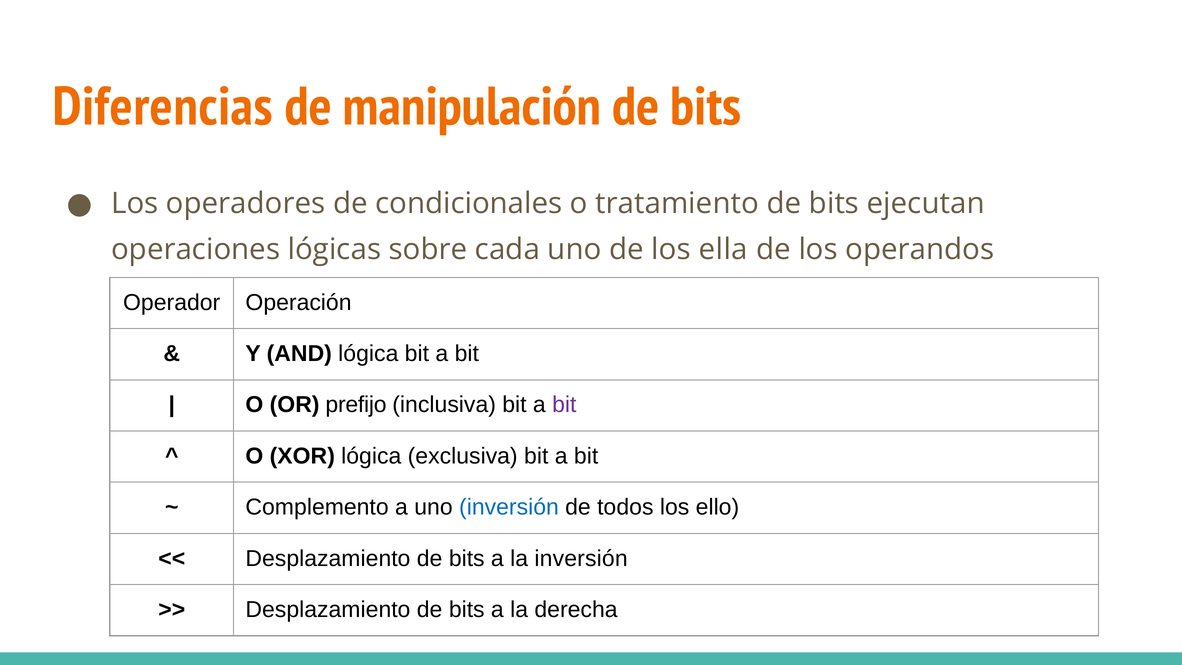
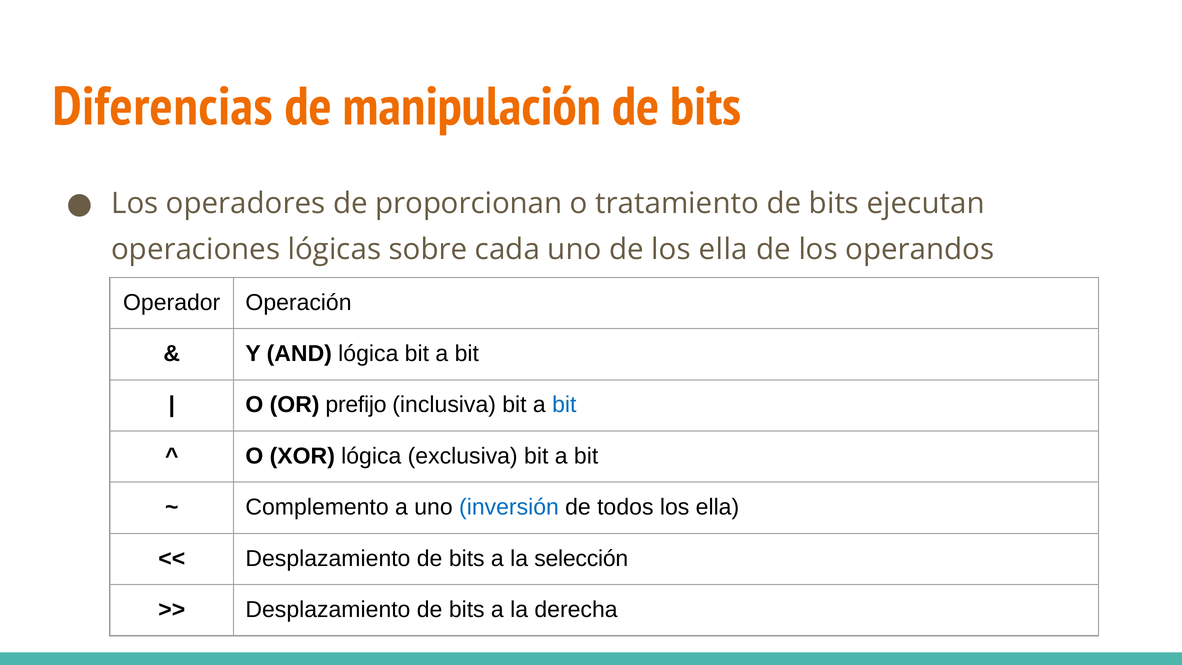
condicionales: condicionales -> proporcionan (469, 203)
bit colour: purple -> blue (564, 405)
todos los ello: ello -> ella (717, 507)
la inversión: inversión -> selección (581, 558)
